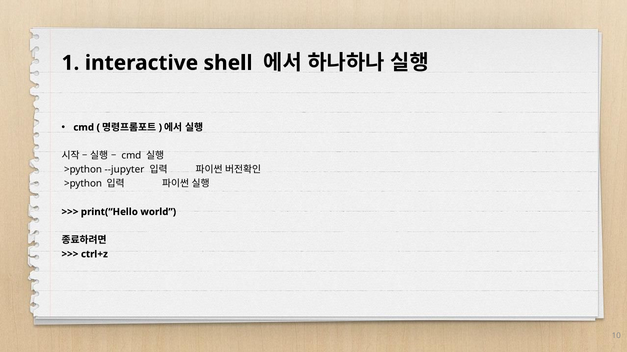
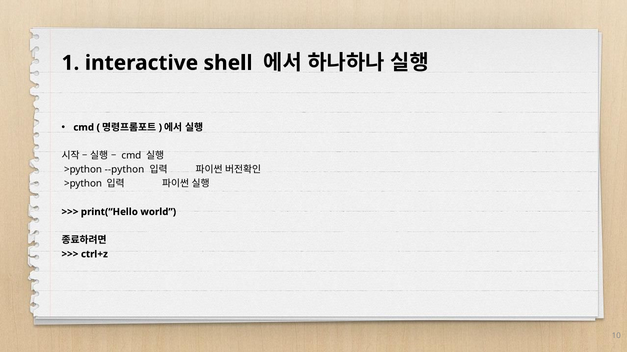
--jupyter: --jupyter -> --python (124, 170)
